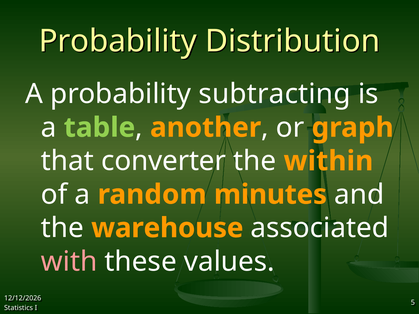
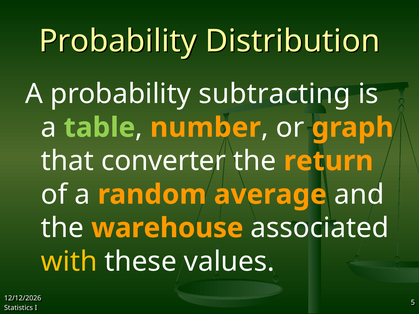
another: another -> number (206, 128)
within: within -> return (329, 161)
minutes: minutes -> average (270, 195)
with colour: pink -> yellow (69, 262)
